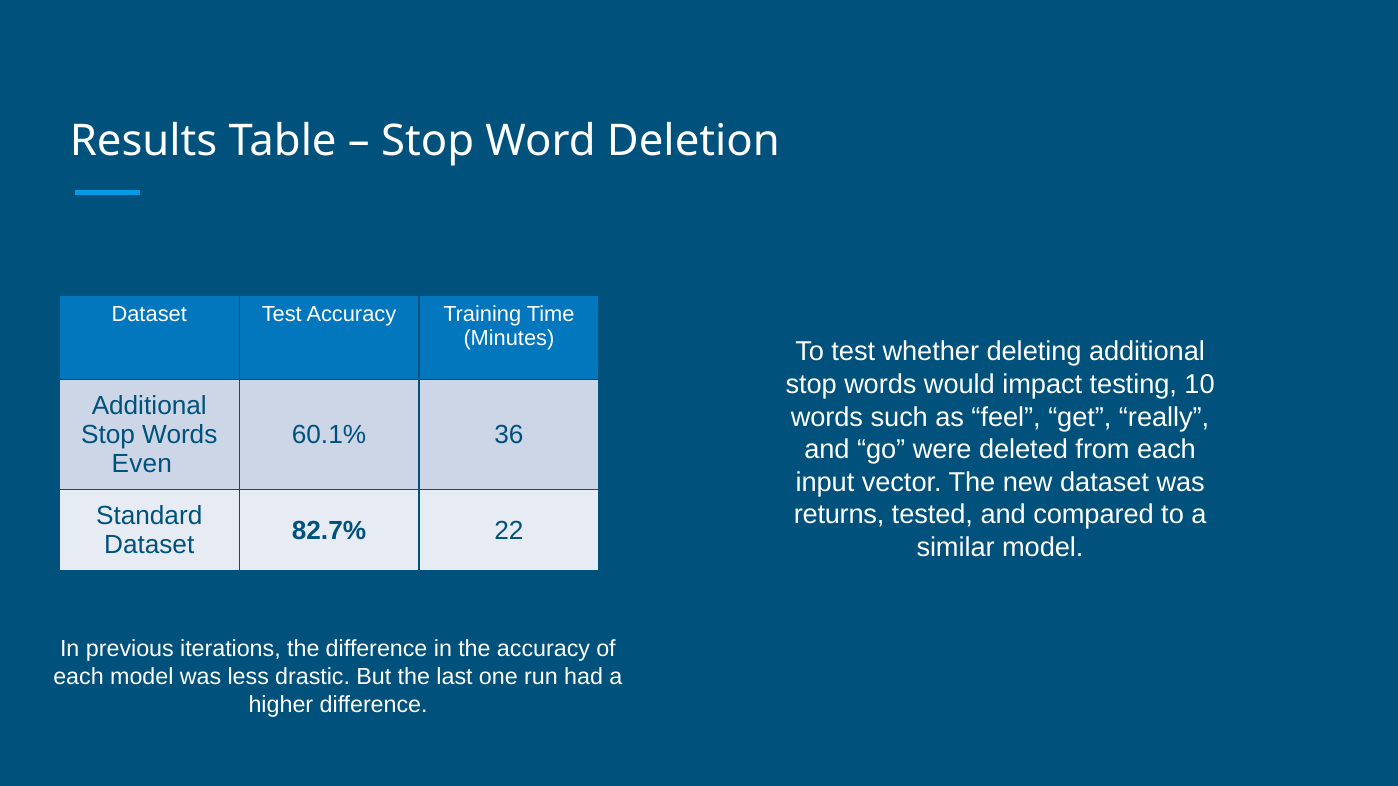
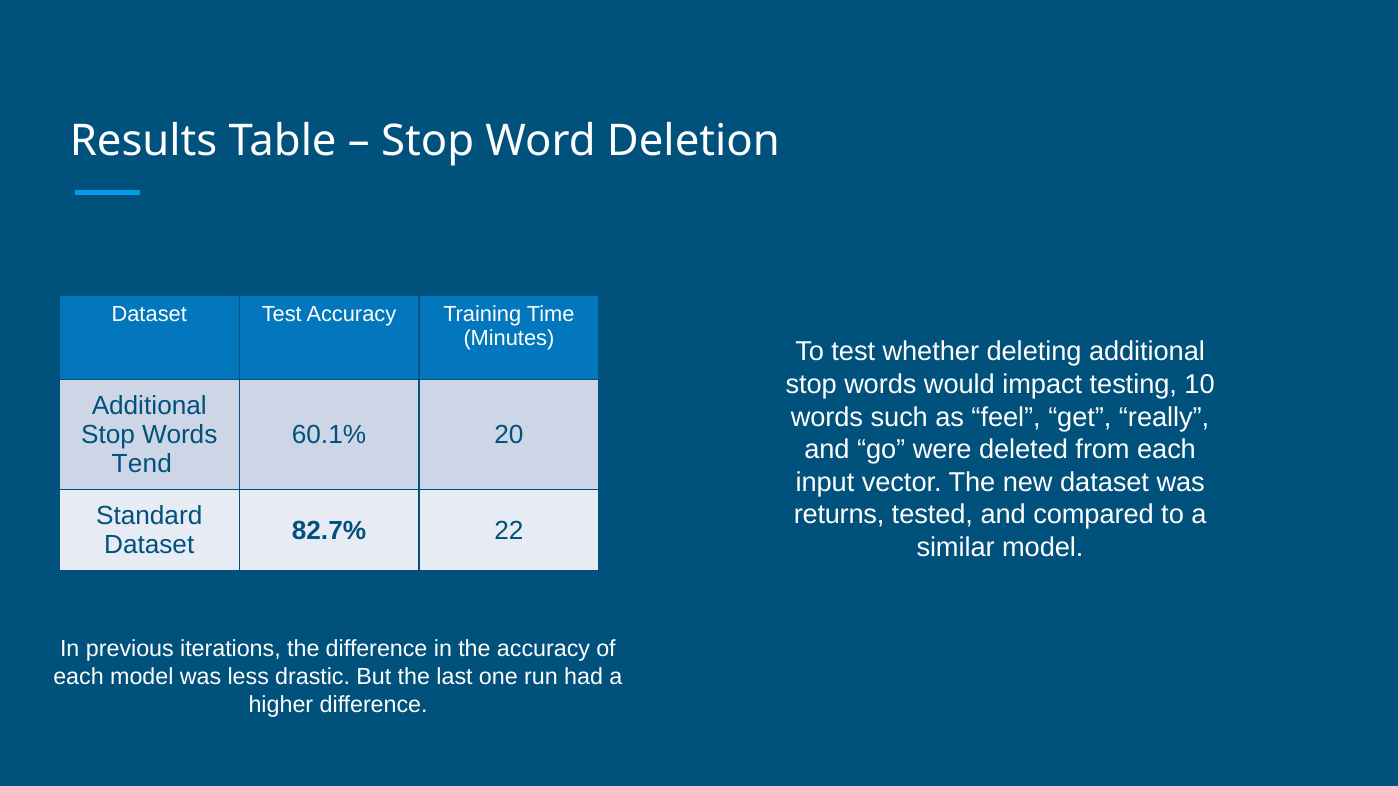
36: 36 -> 20 (509, 435)
Even: Even -> Tend (142, 464)
